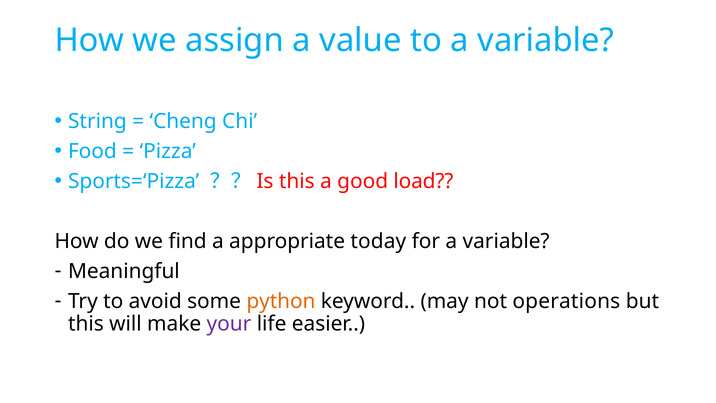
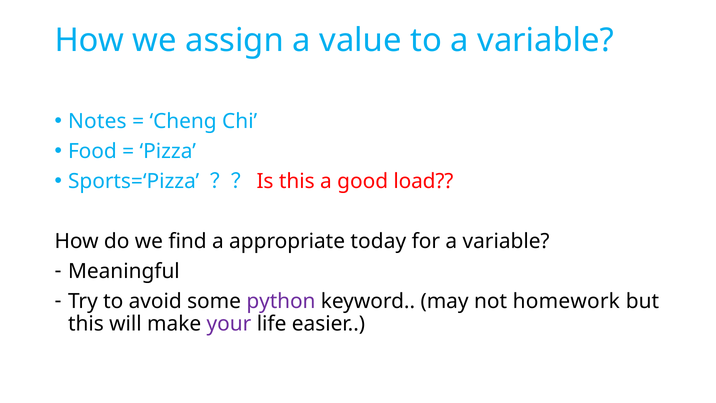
String: String -> Notes (97, 121)
python colour: orange -> purple (281, 301)
operations: operations -> homework (566, 301)
